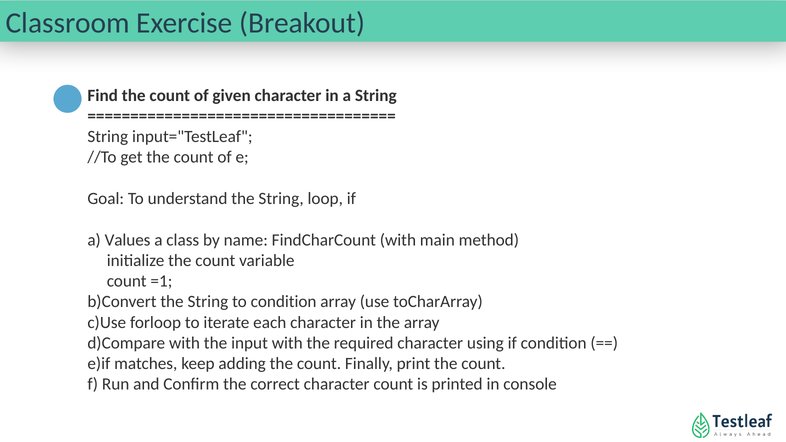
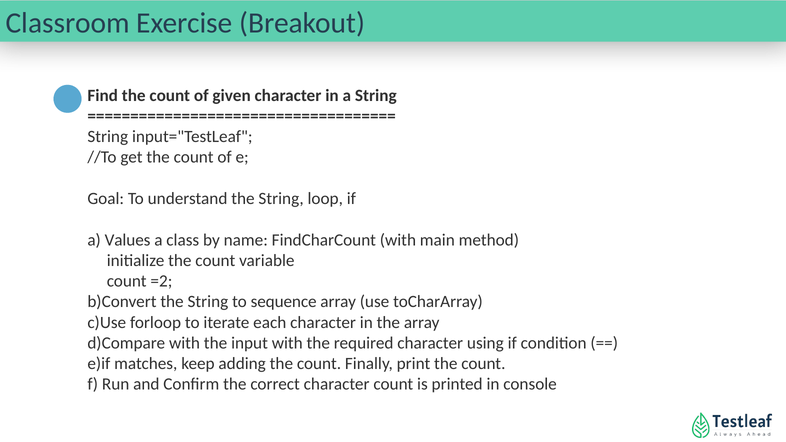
=1: =1 -> =2 (161, 281)
to condition: condition -> sequence (284, 302)
